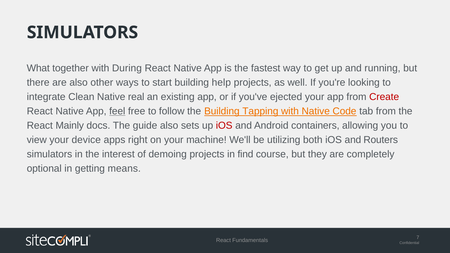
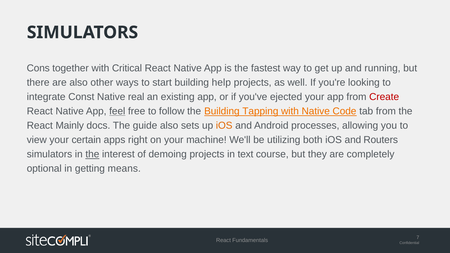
What: What -> Cons (38, 68)
During: During -> Critical (127, 68)
Clean: Clean -> Const (81, 97)
iOS colour: red -> orange (224, 126)
containers: containers -> processes (315, 126)
device: device -> certain (86, 140)
the underline: none -> present (92, 154)
find: find -> text (245, 154)
